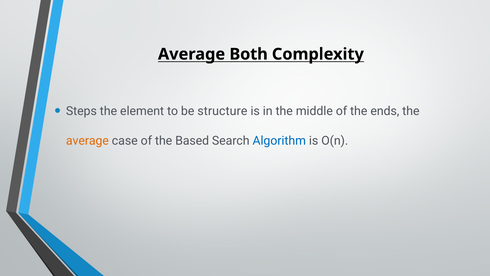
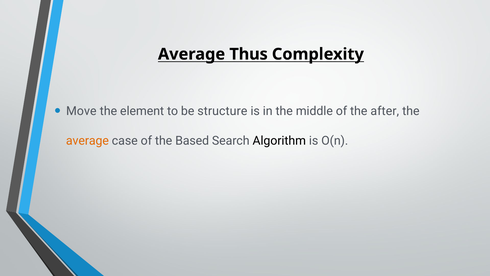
Both: Both -> Thus (249, 54)
Steps: Steps -> Move (81, 111)
ends: ends -> after (385, 111)
Algorithm colour: blue -> black (279, 141)
